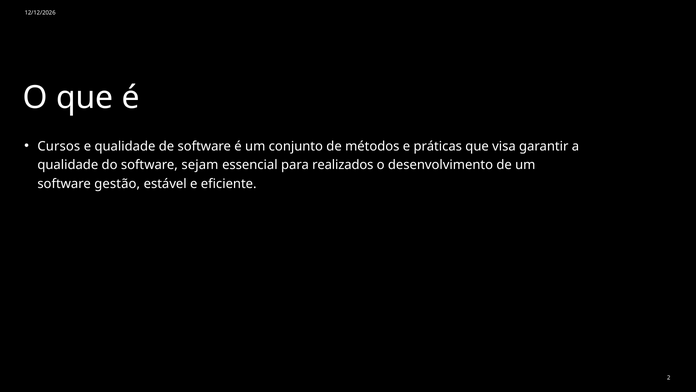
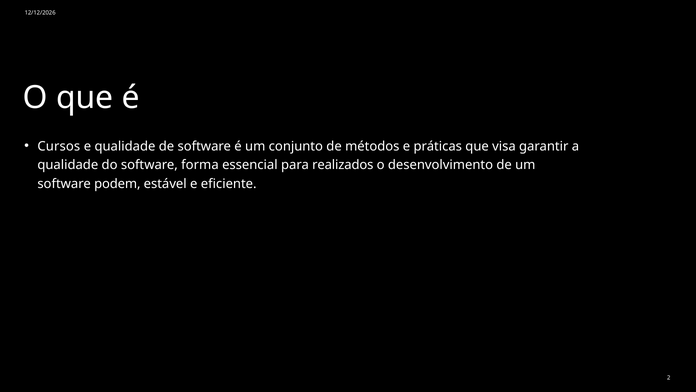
sejam: sejam -> forma (200, 165)
gestão: gestão -> podem (117, 184)
